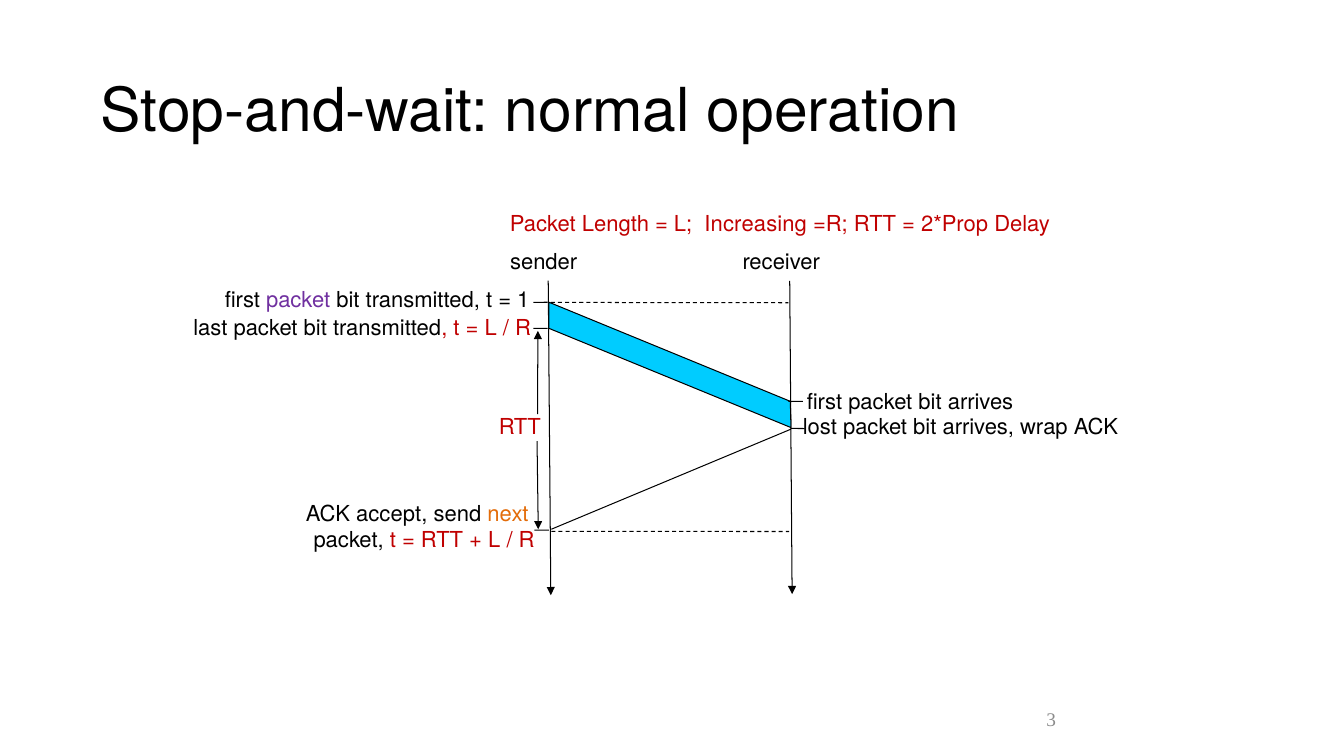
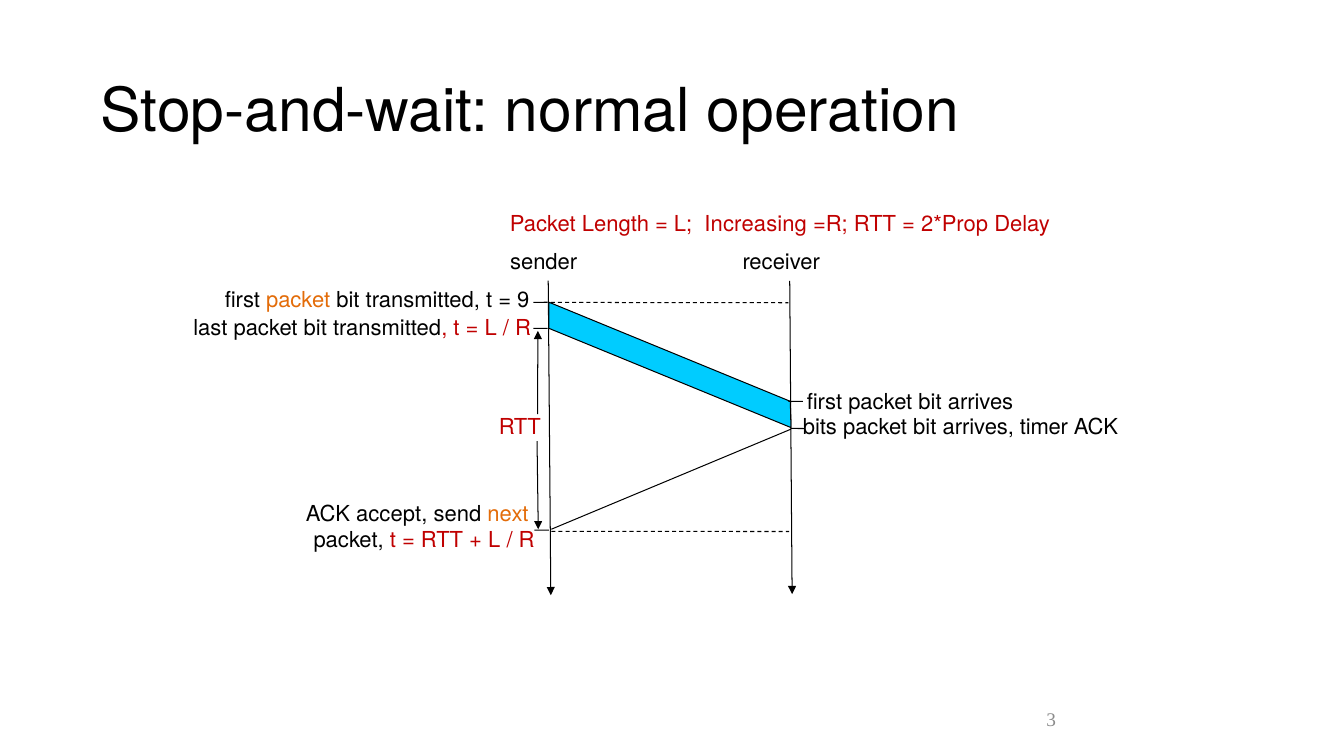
packet colour: purple -> orange (298, 300)
1: 1 -> 9 (523, 300)
lost: lost -> bits (820, 427)
wrap: wrap -> timer (1044, 427)
